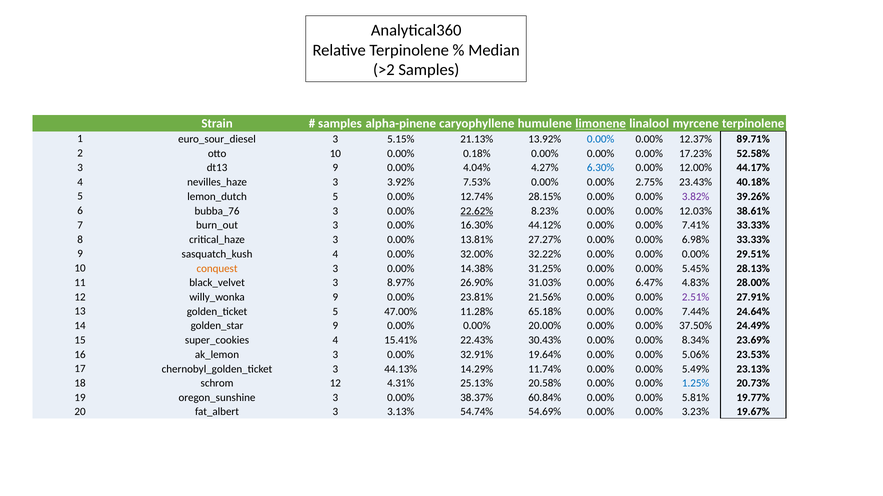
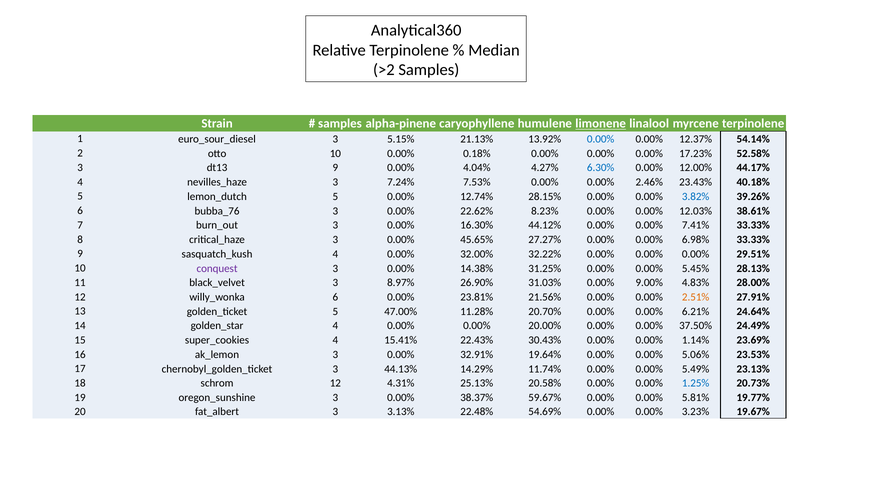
89.71%: 89.71% -> 54.14% (753, 139)
3.92%: 3.92% -> 7.24% (401, 182)
2.75%: 2.75% -> 2.46% (649, 182)
3.82% colour: purple -> blue (696, 197)
22.62% underline: present -> none (477, 211)
13.81%: 13.81% -> 45.65% (477, 240)
conquest colour: orange -> purple (217, 269)
6.47%: 6.47% -> 9.00% (649, 283)
9: 9 -> 6 (335, 298)
2.51% colour: purple -> orange (696, 298)
65.18%: 65.18% -> 20.70% (545, 312)
7.44%: 7.44% -> 6.21% (696, 312)
9: 9 -> 4 (335, 326)
8.34%: 8.34% -> 1.14% (696, 341)
60.84%: 60.84% -> 59.67% (545, 398)
54.74%: 54.74% -> 22.48% (477, 412)
